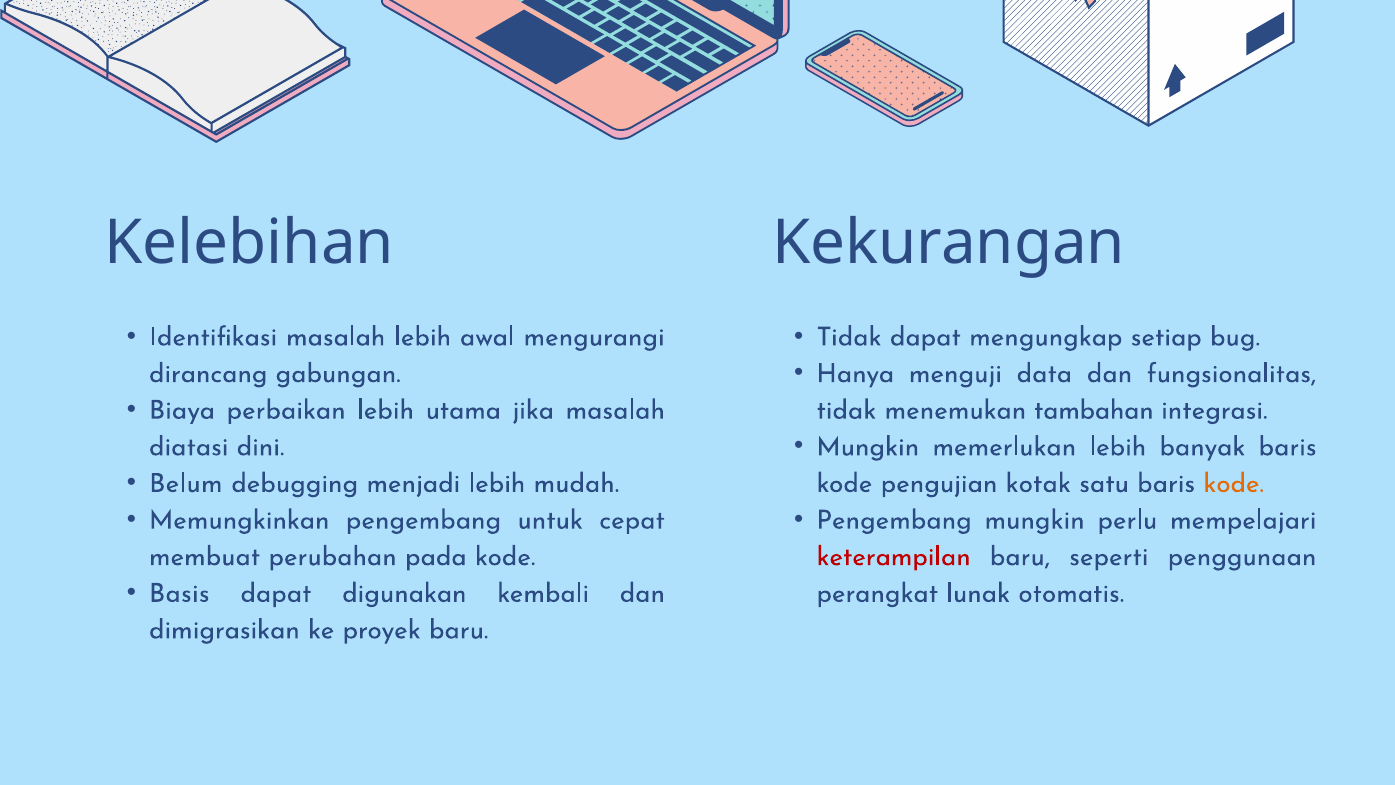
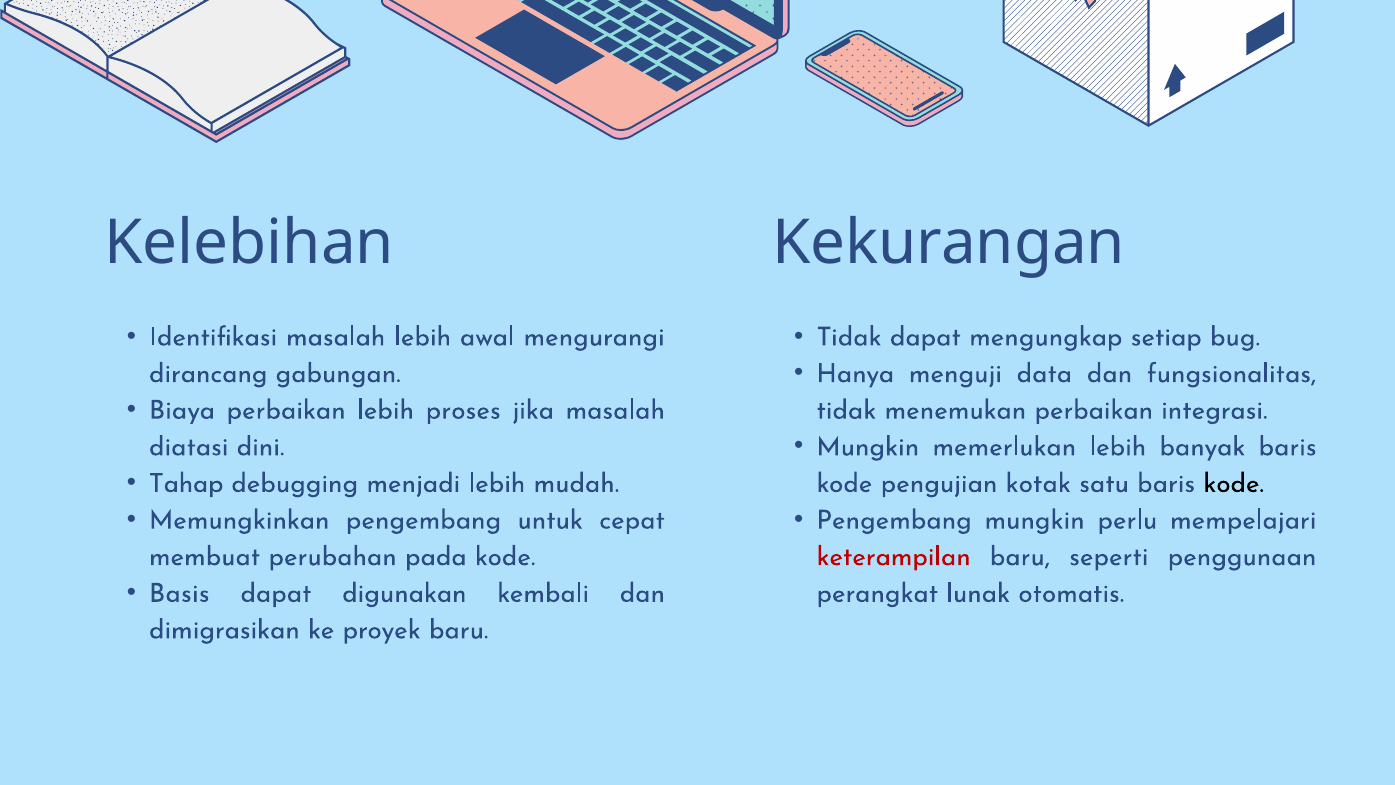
utama: utama -> proses (463, 410)
menemukan tambahan: tambahan -> perbaikan (1094, 410)
Belum: Belum -> Tahap (186, 483)
kode colour: orange -> black (1234, 483)
